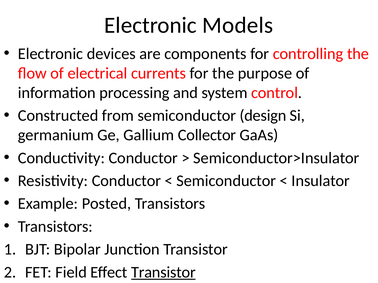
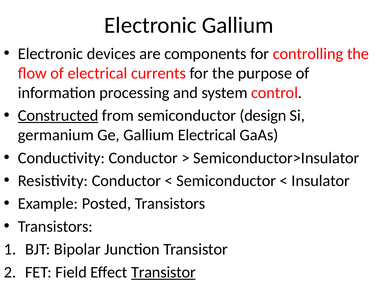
Electronic Models: Models -> Gallium (238, 25)
Constructed underline: none -> present (58, 116)
Gallium Collector: Collector -> Electrical (207, 135)
